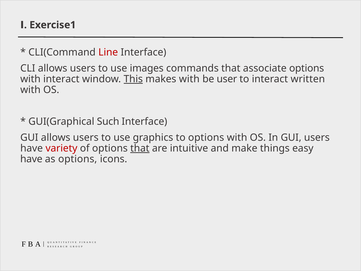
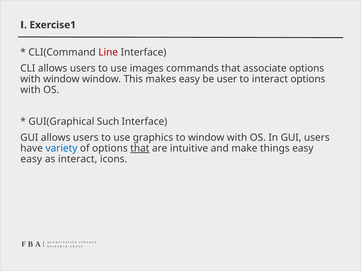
with interact: interact -> window (61, 79)
This underline: present -> none (133, 79)
makes with: with -> easy (189, 79)
interact written: written -> options (308, 79)
to options: options -> window (206, 137)
variety colour: red -> blue (61, 148)
have: have -> easy (31, 159)
as options: options -> interact (78, 159)
